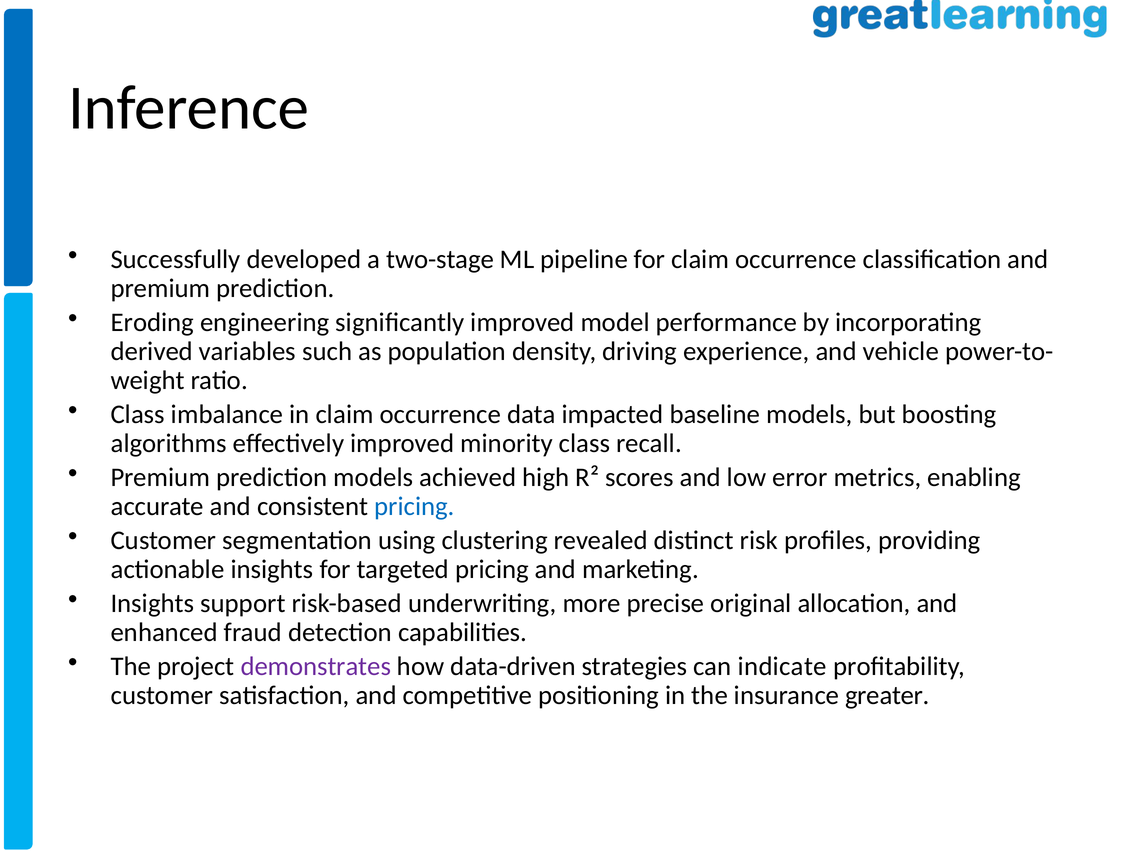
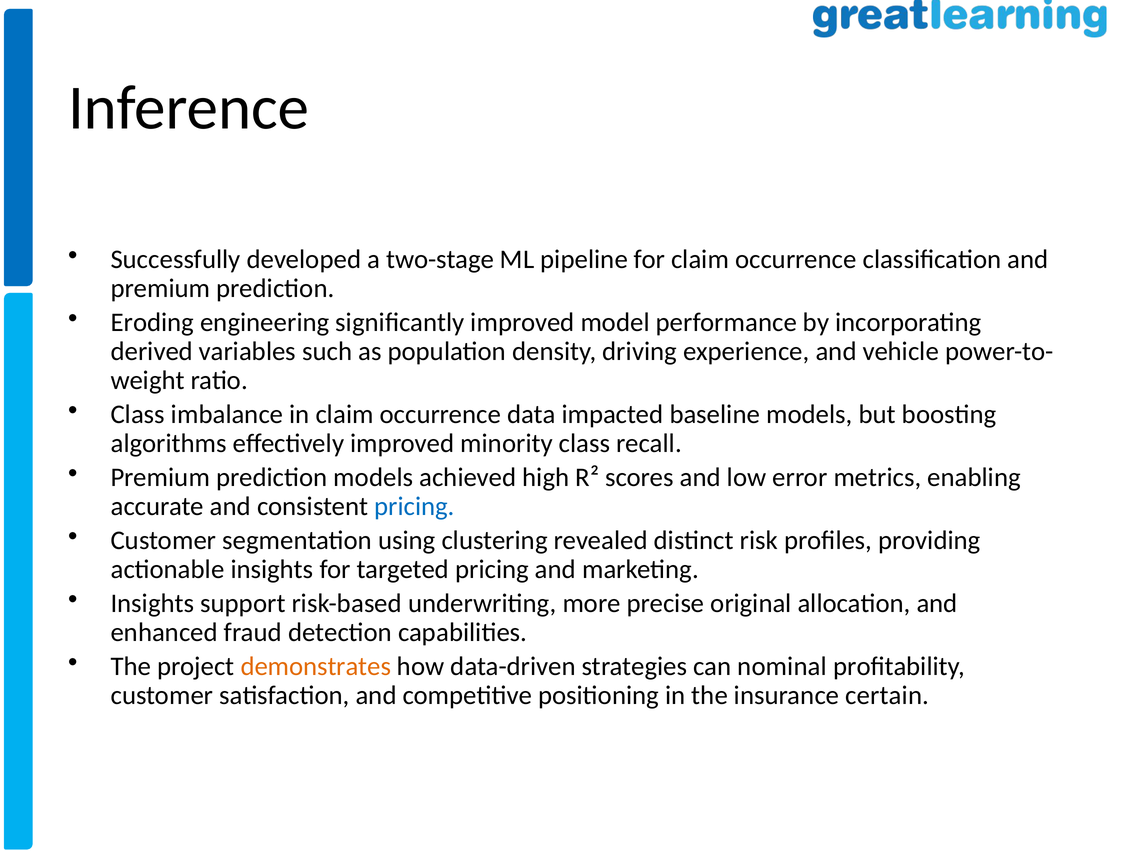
demonstrates colour: purple -> orange (316, 667)
indicate: indicate -> nominal (782, 667)
greater: greater -> certain (887, 695)
